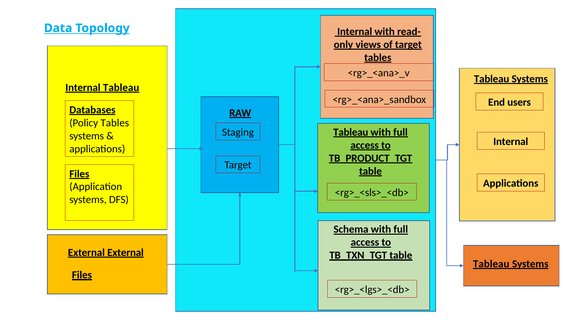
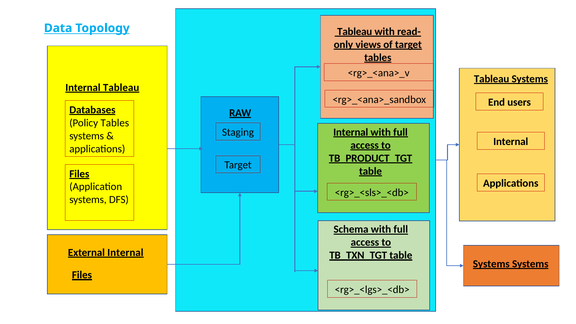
Internal: Internal -> Tableau (355, 32)
Tableau: Tableau -> Internal (351, 132)
External External: External -> Internal (125, 253)
Tableau: Tableau -> Systems (491, 264)
